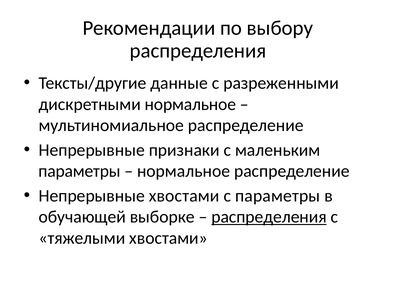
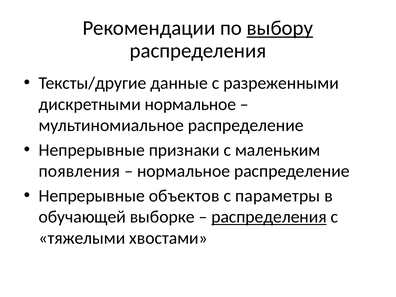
выбору underline: none -> present (280, 28)
параметры: параметры -> появления (79, 171)
Непрерывные хвостами: хвостами -> объектов (184, 196)
